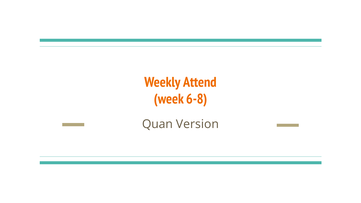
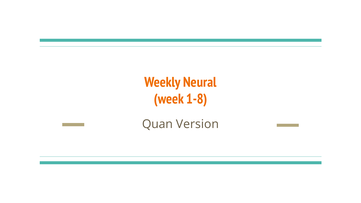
Attend: Attend -> Neural (200, 82)
6-8: 6-8 -> 1-8 (197, 99)
